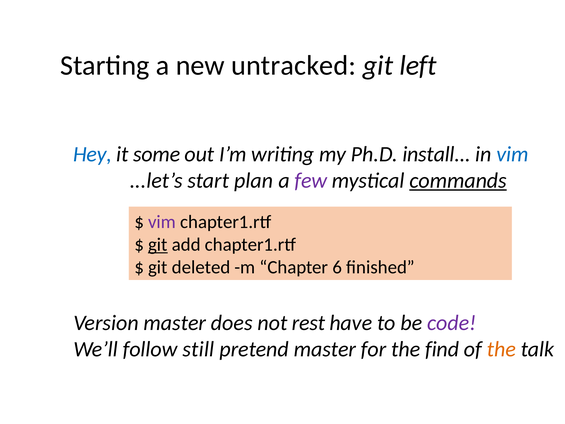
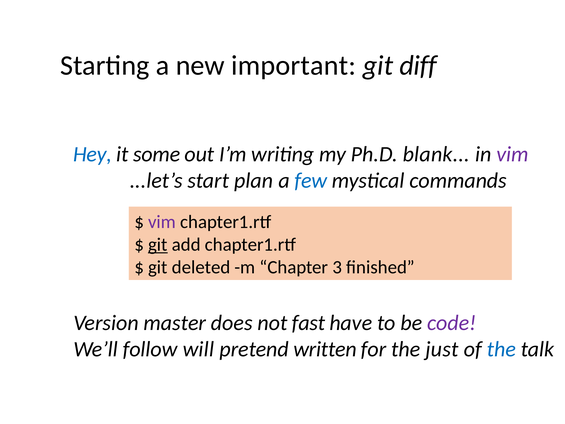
untracked: untracked -> important (294, 66)
left: left -> diff (418, 66)
install: install -> blank (436, 154)
vim colour: blue -> purple (513, 154)
few colour: purple -> blue (311, 180)
commands underline: present -> none (458, 180)
6: 6 -> 3 (337, 267)
rest: rest -> fast (309, 323)
still: still -> will (198, 349)
pretend master: master -> written (325, 349)
find: find -> just (442, 349)
the colour: orange -> blue (501, 349)
